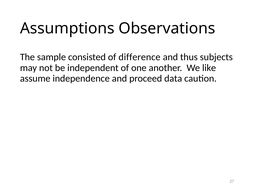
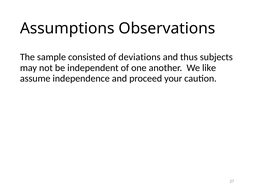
difference: difference -> deviations (139, 57)
data: data -> your (173, 79)
